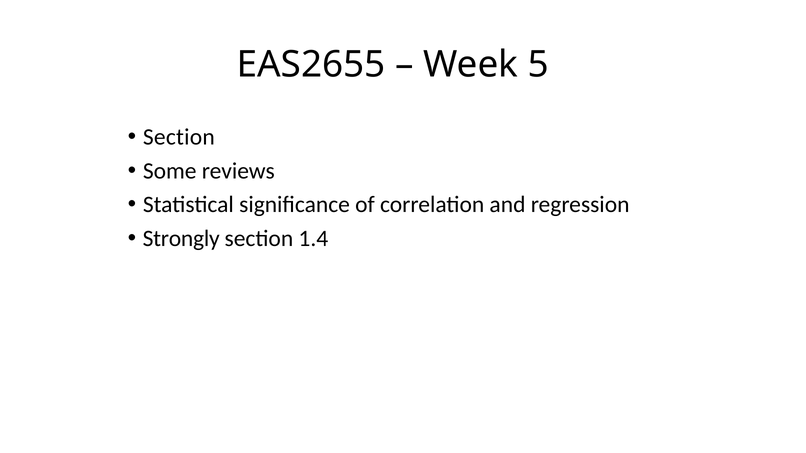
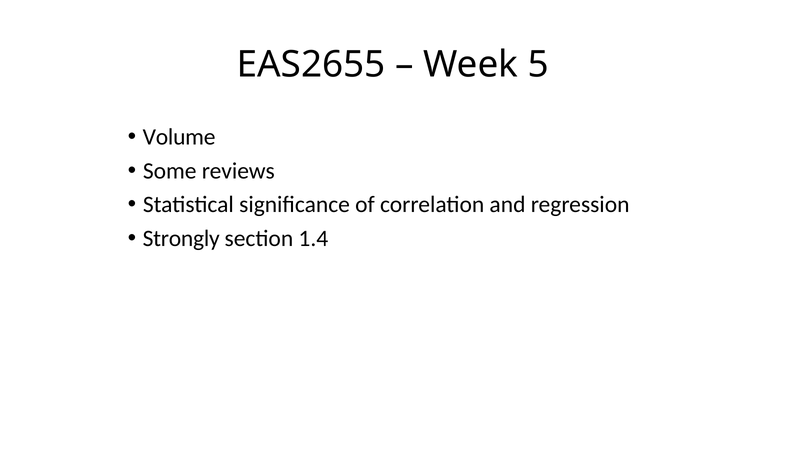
Section: Section -> Volume (179, 137)
